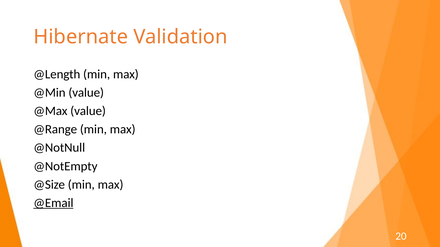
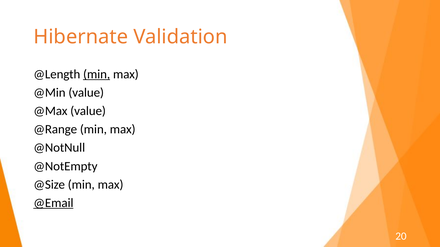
min underline: none -> present (97, 74)
